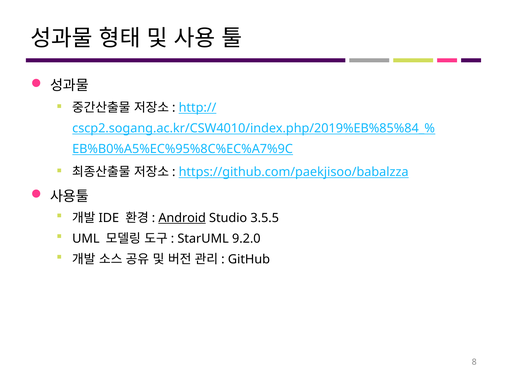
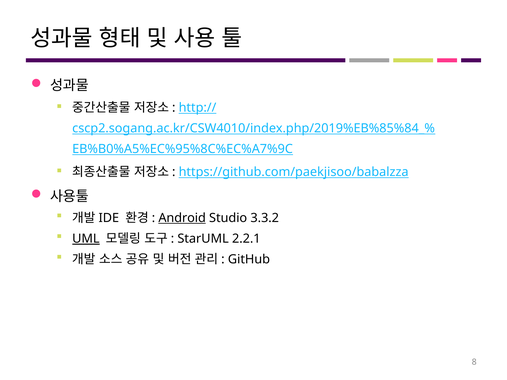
3.5.5: 3.5.5 -> 3.3.2 (265, 218)
UML underline: none -> present (86, 239)
9.2.0: 9.2.0 -> 2.2.1 (246, 239)
